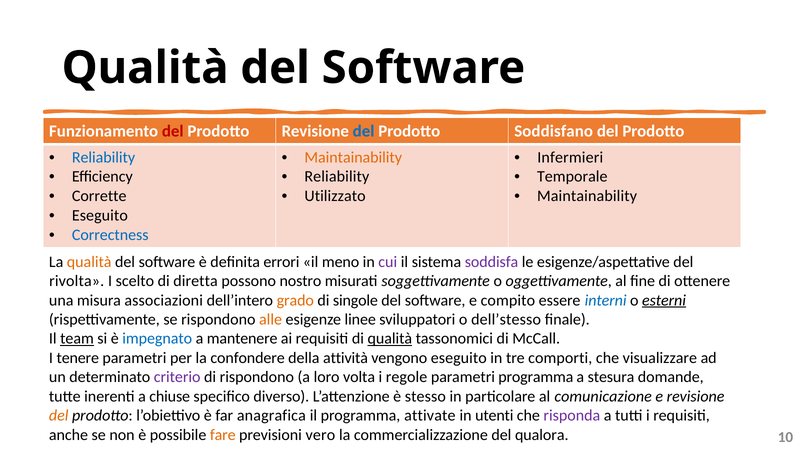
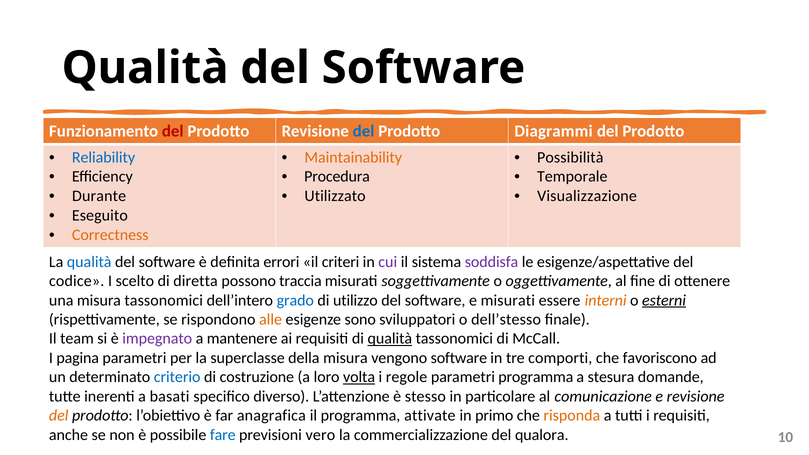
Soddisfano: Soddisfano -> Diagrammi (554, 131)
Infermieri: Infermieri -> Possibilità (570, 157)
Reliability: Reliability -> Procedura (337, 177)
Corrette: Corrette -> Durante (99, 196)
Maintainability: Maintainability -> Visualizzazione (587, 196)
Correctness colour: blue -> orange (110, 235)
qualità colour: orange -> blue (89, 262)
meno: meno -> criteri (341, 262)
rivolta: rivolta -> codice (77, 281)
nostro: nostro -> traccia (300, 281)
misura associazioni: associazioni -> tassonomici (164, 300)
grado colour: orange -> blue (295, 300)
singole: singole -> utilizzo (355, 300)
e compito: compito -> misurati (508, 300)
interni colour: blue -> orange (606, 300)
linee: linee -> sono (360, 320)
team underline: present -> none (77, 339)
impegnato colour: blue -> purple (157, 339)
tenere: tenere -> pagina (78, 358)
confondere: confondere -> superclasse (248, 358)
della attività: attività -> misura (345, 358)
vengono eseguito: eseguito -> software (459, 358)
visualizzare: visualizzare -> favoriscono (660, 358)
criterio colour: purple -> blue (177, 377)
di rispondono: rispondono -> costruzione (257, 377)
volta underline: none -> present (359, 377)
chiuse: chiuse -> basati (170, 396)
utenti: utenti -> primo (494, 416)
risponda colour: purple -> orange (572, 416)
fare colour: orange -> blue (223, 435)
